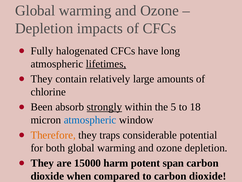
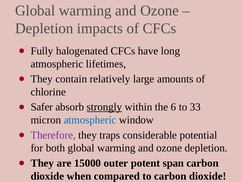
lifetimes underline: present -> none (106, 64)
Been: Been -> Safer (42, 107)
5: 5 -> 6 (173, 107)
18: 18 -> 33 (195, 107)
Therefore colour: orange -> purple (53, 135)
harm: harm -> outer (116, 163)
